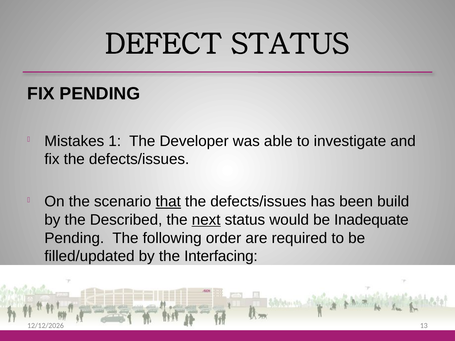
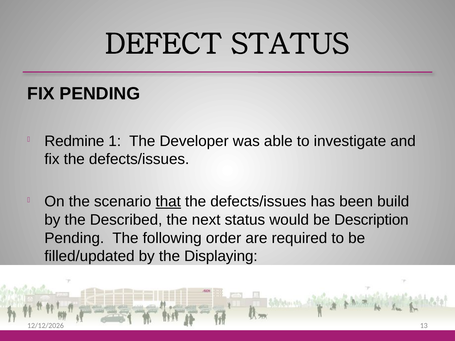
Mistakes: Mistakes -> Redmine (74, 141)
next underline: present -> none (206, 220)
Inadequate: Inadequate -> Description (371, 220)
Interfacing: Interfacing -> Displaying (221, 256)
